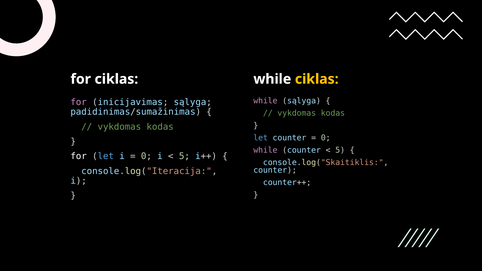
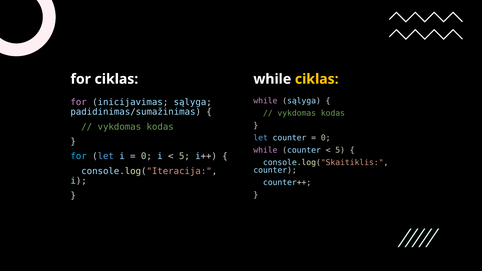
for colour: white -> light blue (79, 156)
